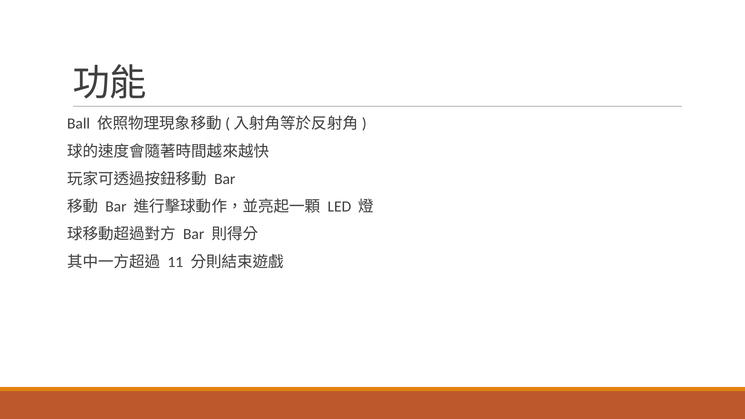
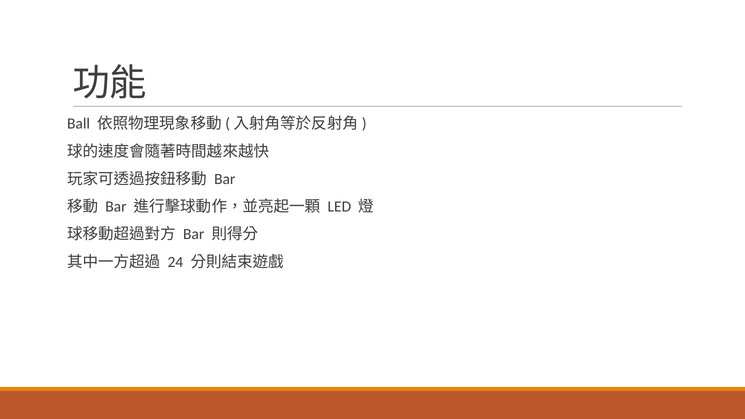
11: 11 -> 24 (175, 262)
